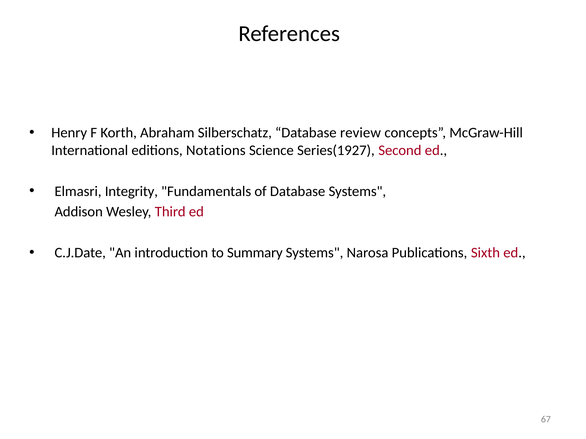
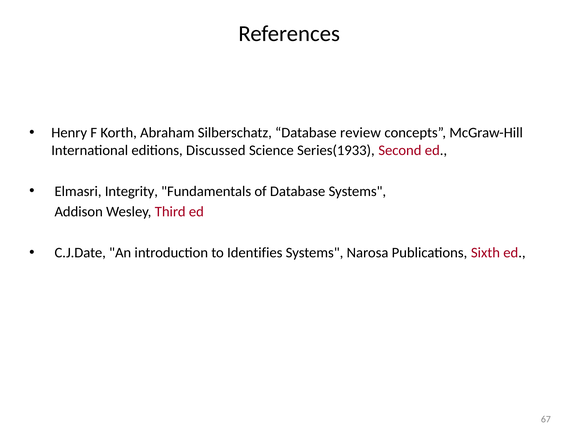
Notations: Notations -> Discussed (216, 150)
Series(1927: Series(1927 -> Series(1933 (336, 150)
Summary: Summary -> Identifies (255, 253)
